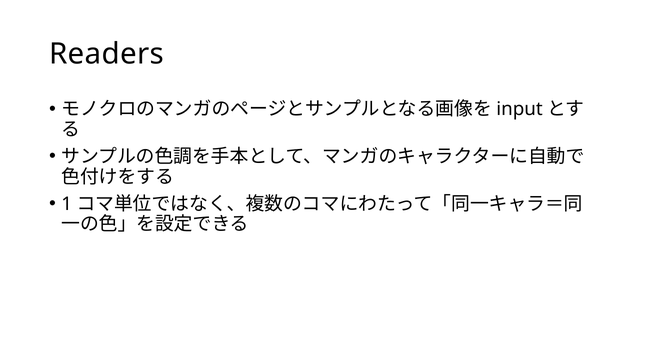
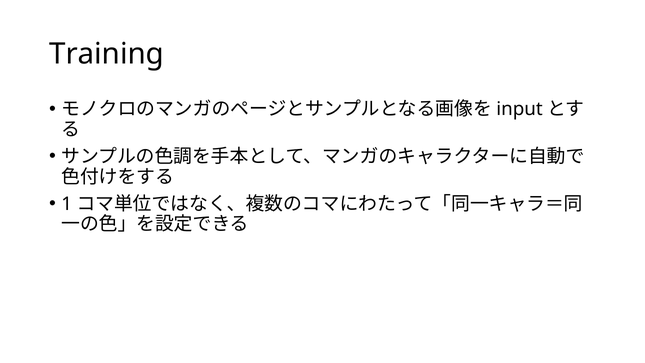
Readers: Readers -> Training (107, 54)
